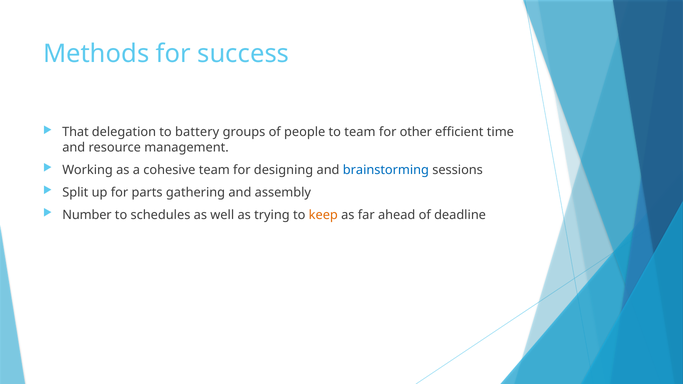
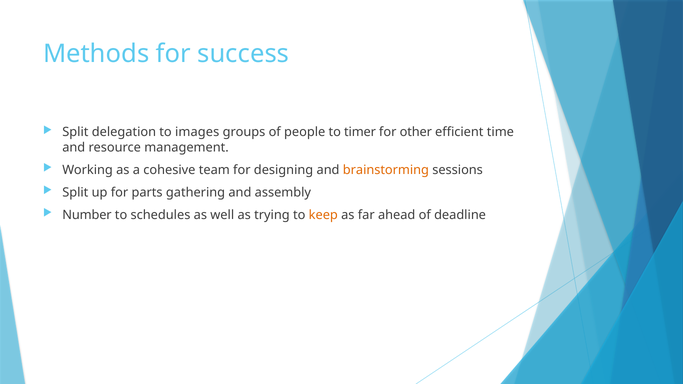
That: That -> Split (75, 132)
battery: battery -> images (197, 132)
to team: team -> timer (360, 132)
brainstorming colour: blue -> orange (386, 170)
